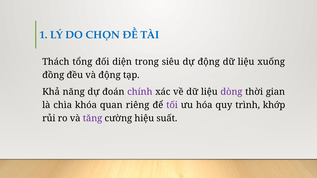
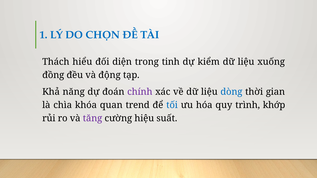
tổng: tổng -> hiểu (82, 62)
siêu: siêu -> tinh (171, 62)
dự động: động -> kiểm (209, 62)
dòng colour: purple -> blue (231, 92)
riêng: riêng -> trend (138, 105)
tối colour: purple -> blue (172, 105)
